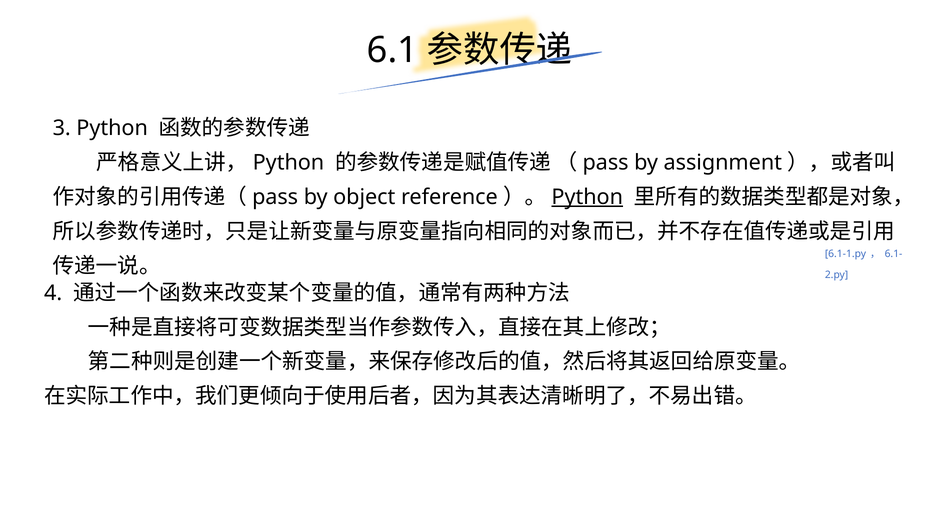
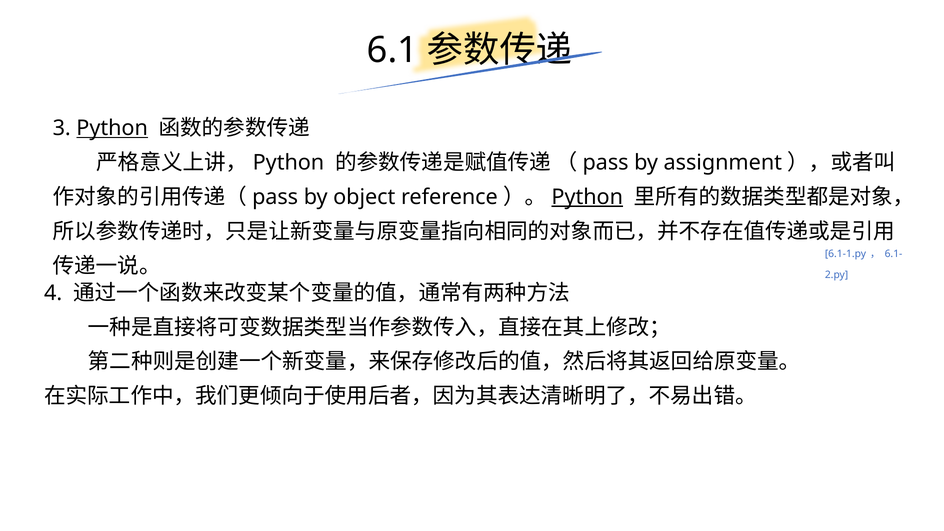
Python underline: none -> present (112, 128)
